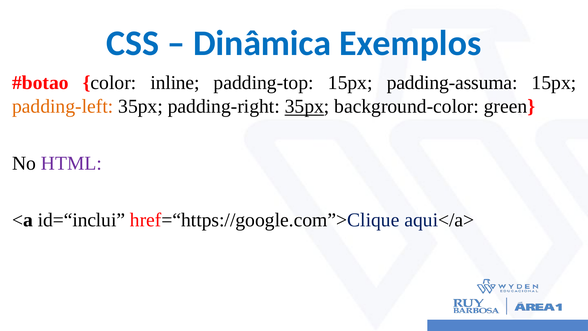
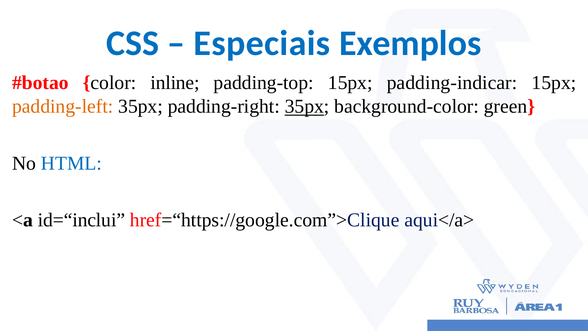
Dinâmica: Dinâmica -> Especiais (262, 43)
padding-assuma: padding-assuma -> padding-indicar (452, 83)
HTML colour: purple -> blue (71, 163)
